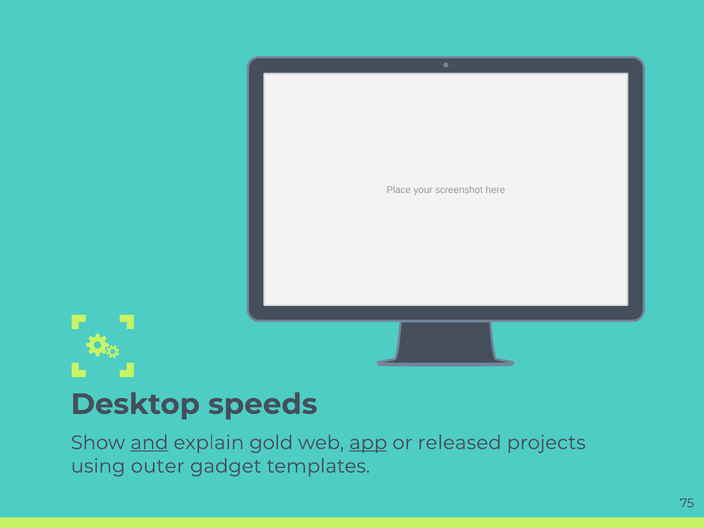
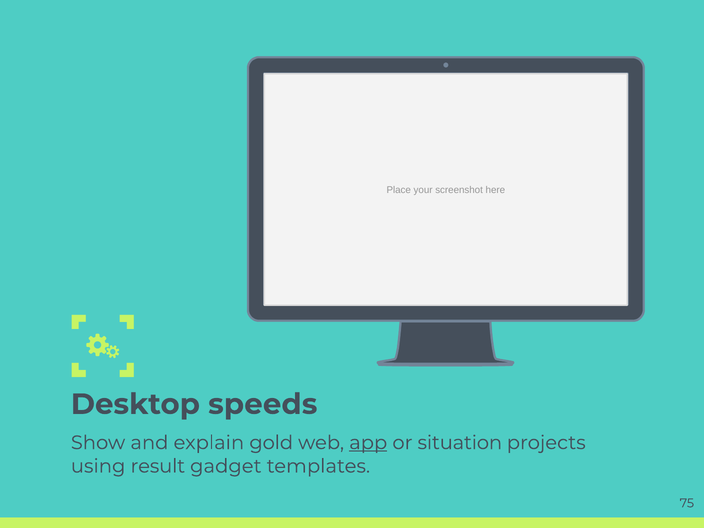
and underline: present -> none (149, 443)
released: released -> situation (460, 443)
outer: outer -> result (158, 466)
